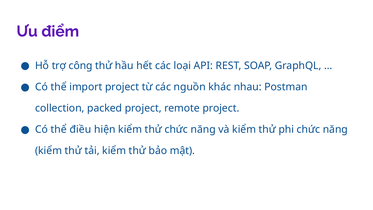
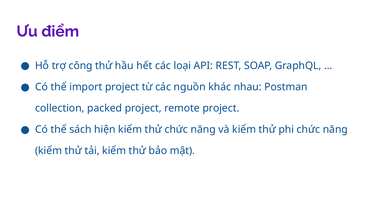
điều: điều -> sách (80, 129)
